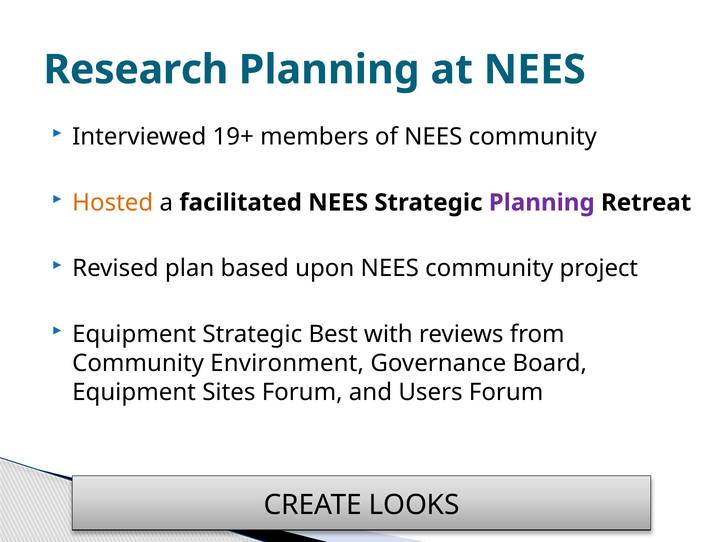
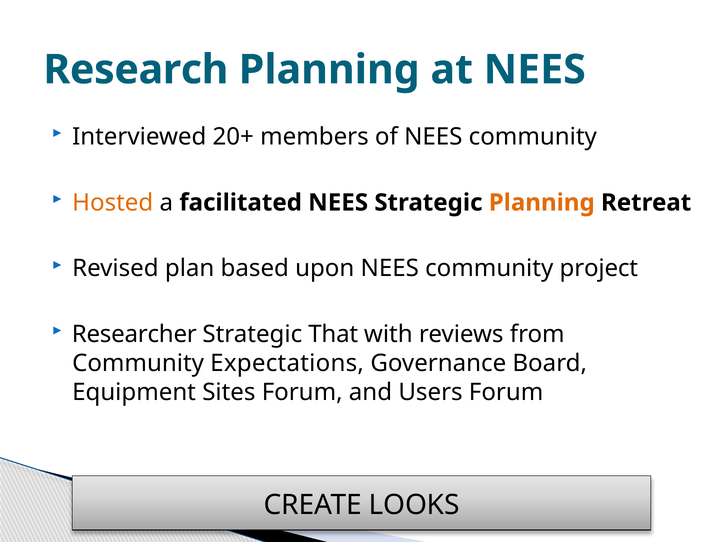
19+: 19+ -> 20+ (233, 137)
Planning colour: purple -> orange (542, 203)
Equipment: Equipment -> Researcher (134, 334)
Best: Best -> That (333, 334)
Environment: Environment -> Expectations (287, 363)
